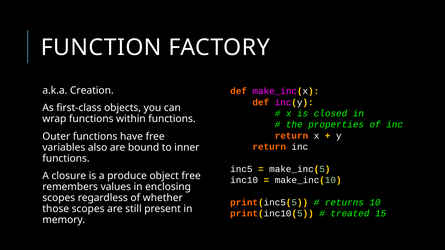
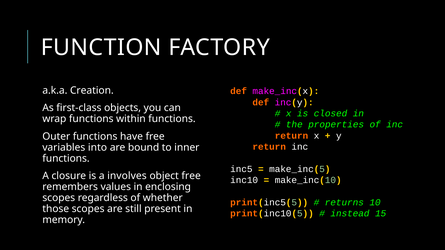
also: also -> into (98, 148)
produce: produce -> involves (127, 176)
treated: treated -> instead (350, 214)
